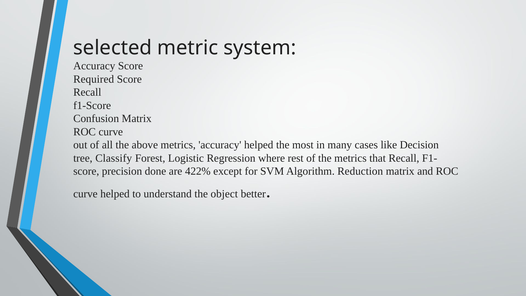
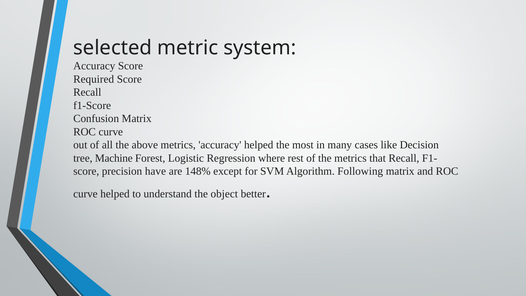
Classify: Classify -> Machine (114, 158)
done: done -> have (155, 171)
422%: 422% -> 148% (198, 171)
Reduction: Reduction -> Following (360, 171)
